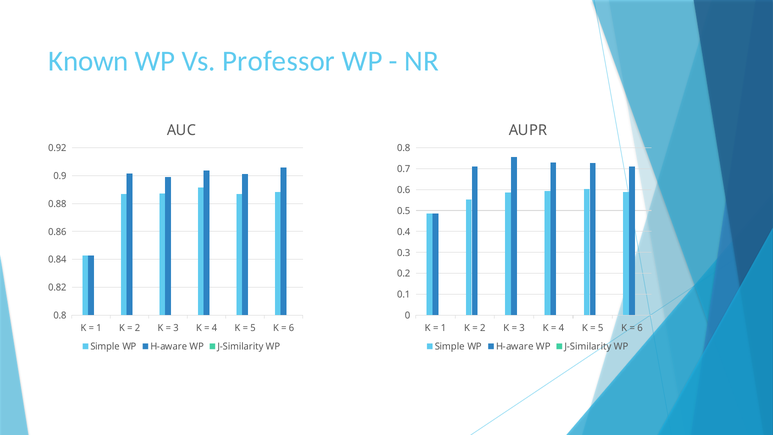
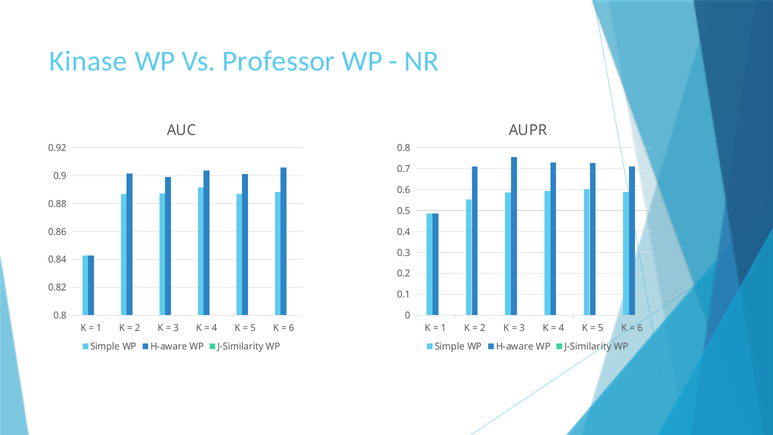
Known: Known -> Kinase (88, 61)
